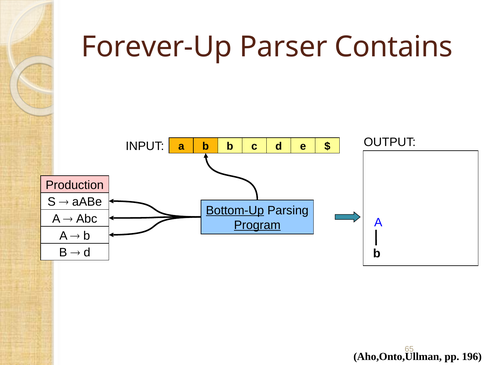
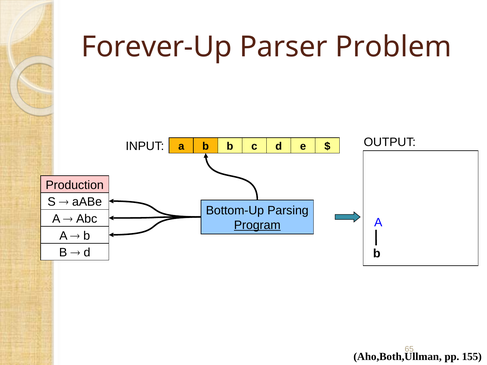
Contains: Contains -> Problem (393, 47)
Bottom-Up underline: present -> none (235, 211)
Aho,Onto,Ullman: Aho,Onto,Ullman -> Aho,Both,Ullman (398, 357)
196: 196 -> 155 (472, 357)
